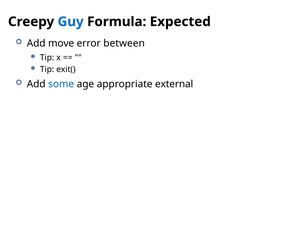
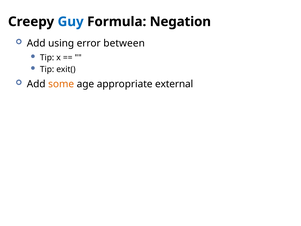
Expected: Expected -> Negation (180, 22)
move: move -> using (61, 43)
some colour: blue -> orange (61, 84)
